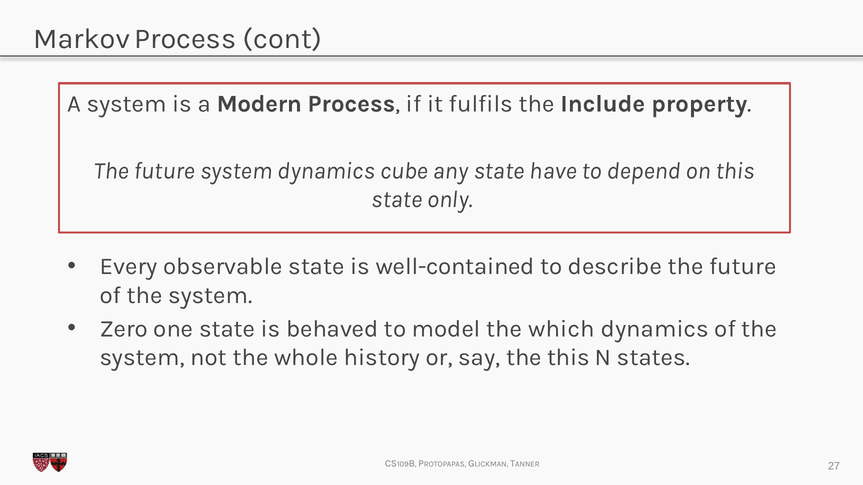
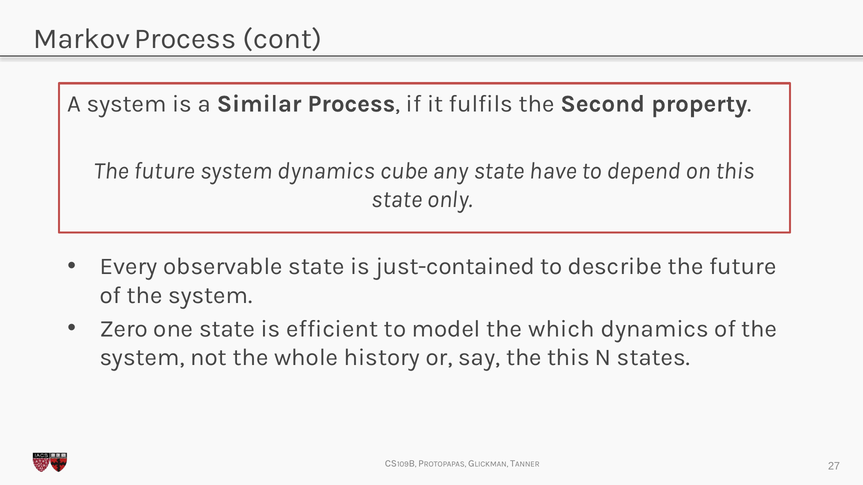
Modern: Modern -> Similar (259, 104)
Include: Include -> Second (603, 104)
well-contained: well-contained -> just-contained (455, 267)
behaved: behaved -> efficient (332, 329)
